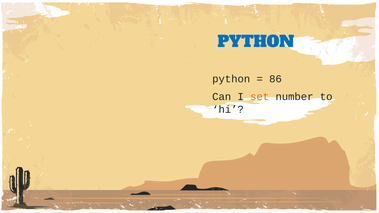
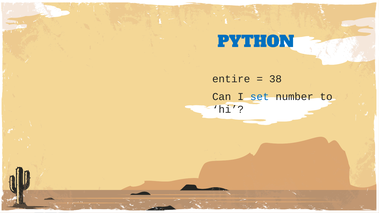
python: python -> entire (231, 79)
86: 86 -> 38 (275, 79)
set colour: orange -> blue (260, 97)
